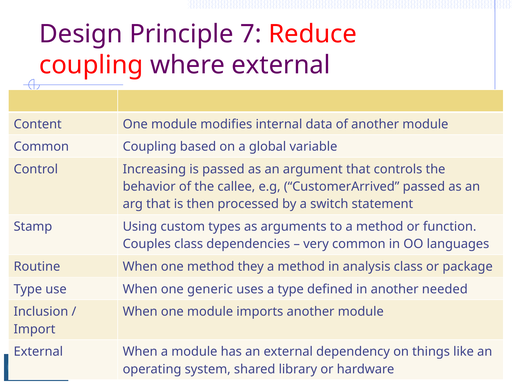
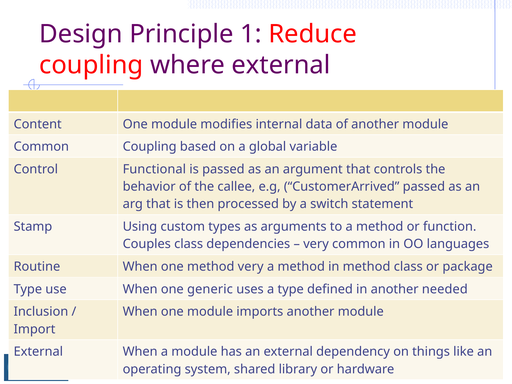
7: 7 -> 1 (251, 34)
Increasing: Increasing -> Functional (154, 169)
method they: they -> very (251, 267)
in analysis: analysis -> method (367, 267)
